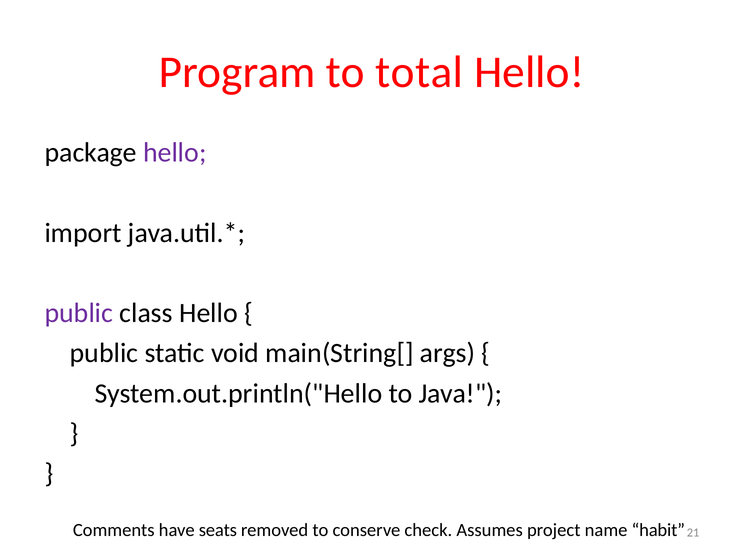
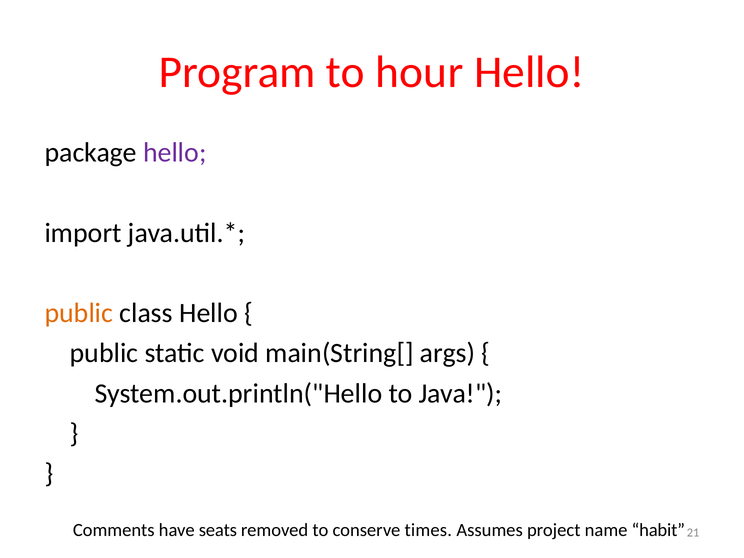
total: total -> hour (419, 72)
public colour: purple -> orange (79, 313)
check: check -> times (428, 530)
